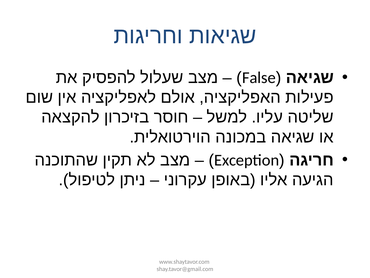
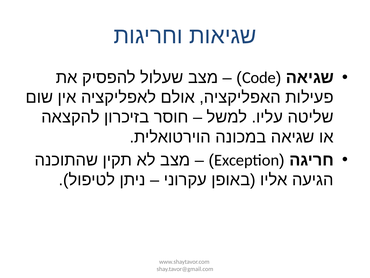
False: False -> Code (259, 78)
